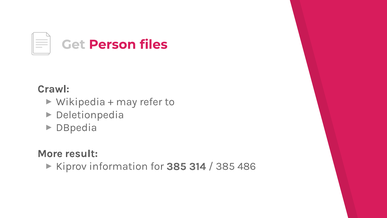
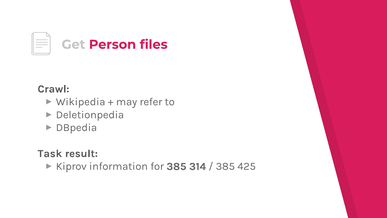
More: More -> Task (50, 153)
486: 486 -> 425 (247, 166)
